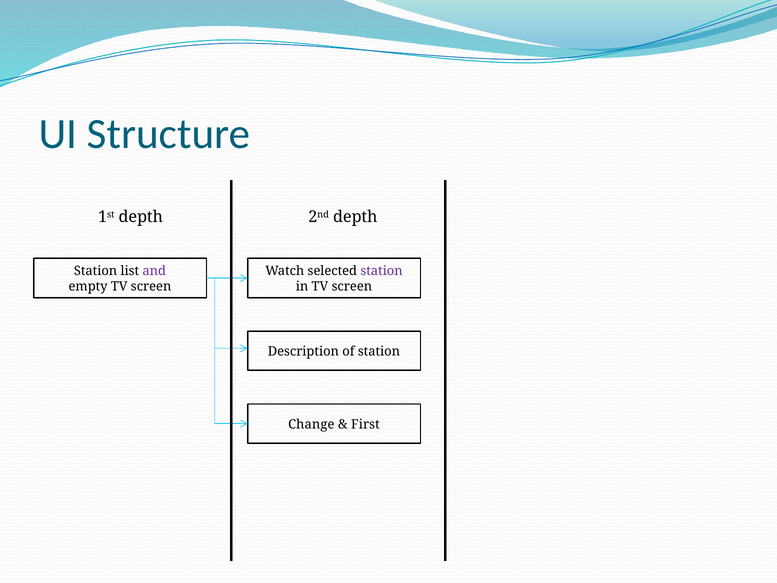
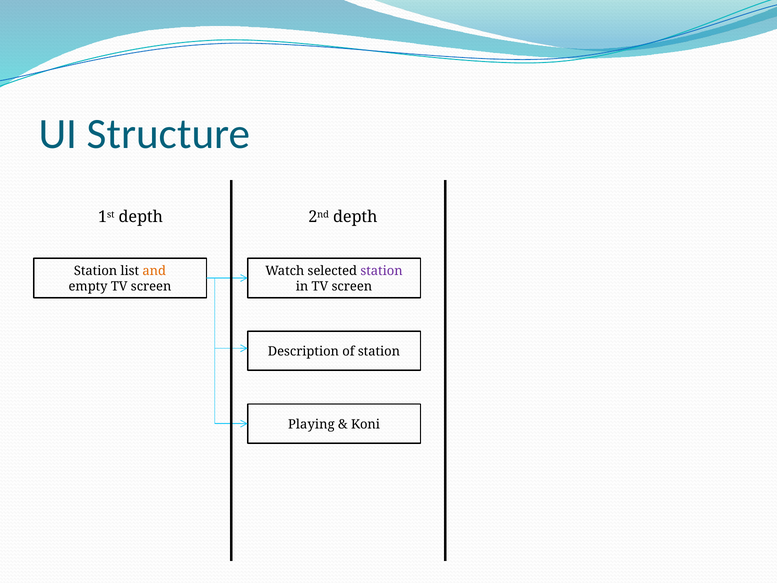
and colour: purple -> orange (154, 271)
Change: Change -> Playing (311, 424)
First: First -> Koni (365, 424)
